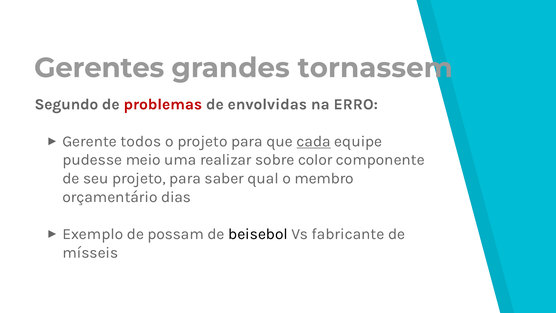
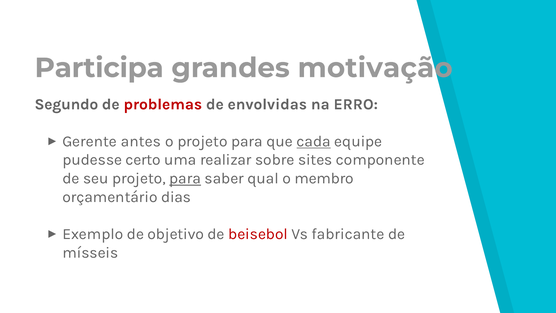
Gerentes: Gerentes -> Participa (99, 68)
tornassem: tornassem -> motivação (375, 68)
todos: todos -> antes (141, 141)
meio: meio -> certo (143, 160)
color: color -> sites (315, 160)
para underline: none -> present (185, 178)
possam: possam -> objetivo (176, 234)
beisebol colour: black -> red (258, 234)
